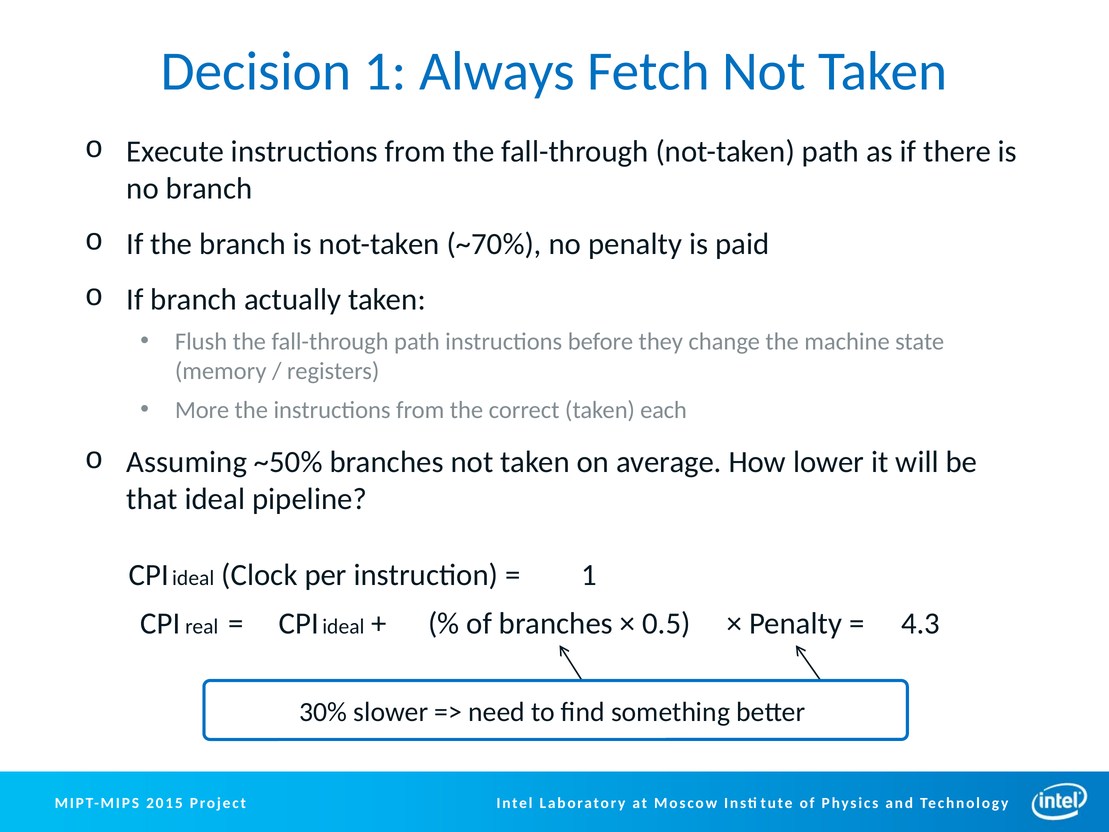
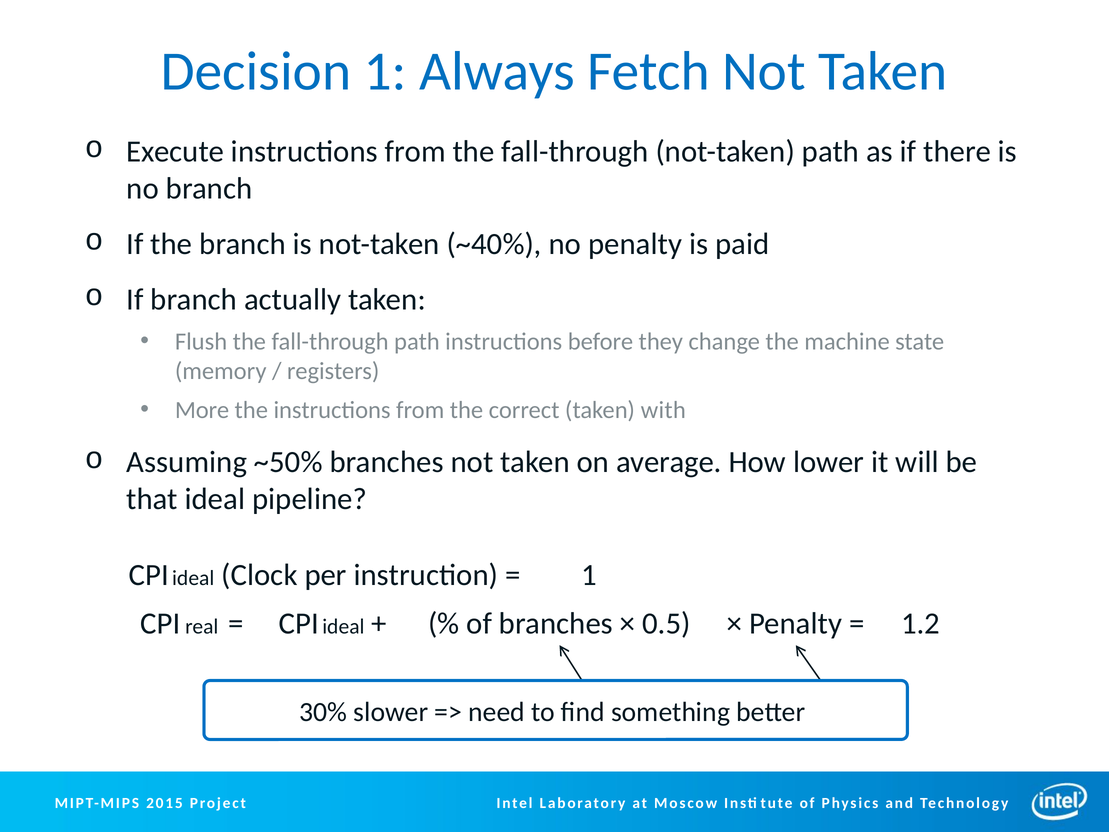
~70%: ~70% -> ~40% (494, 244)
each: each -> with (663, 410)
4.3: 4.3 -> 1.2 (921, 623)
